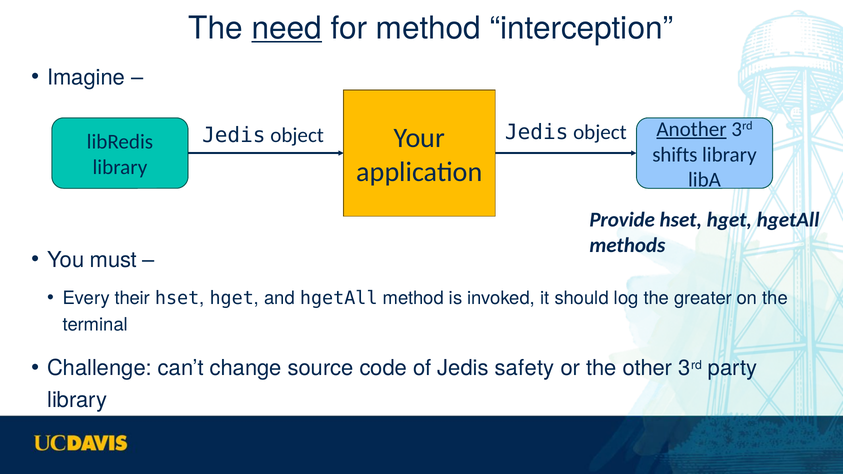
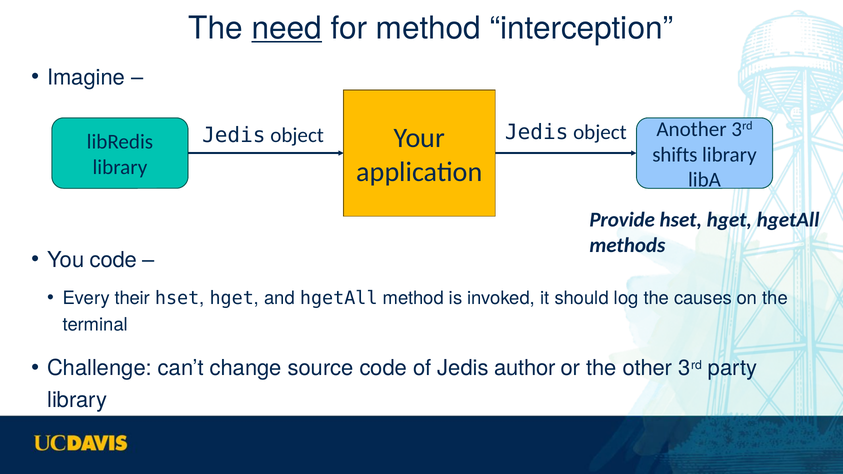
Another underline: present -> none (692, 129)
You must: must -> code (113, 260)
greater: greater -> causes (703, 298)
safety: safety -> author (525, 368)
